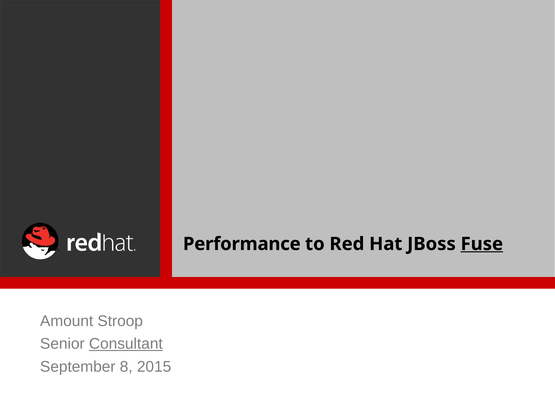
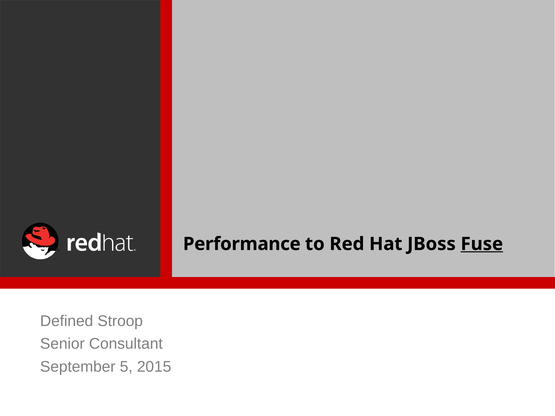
Amount: Amount -> Defined (67, 321)
Consultant underline: present -> none (126, 344)
8: 8 -> 5 (126, 367)
